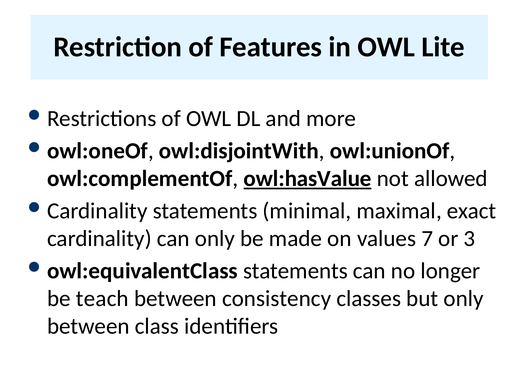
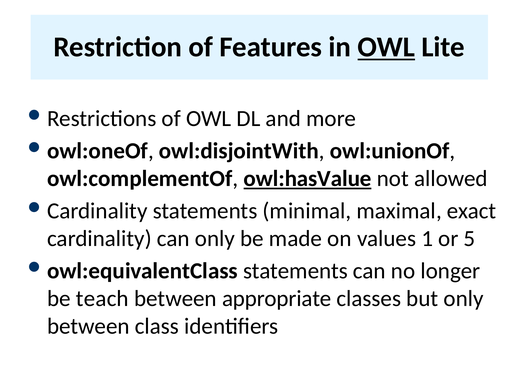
OWL underline: none -> present (386, 47)
7: 7 -> 1 (427, 239)
3: 3 -> 5 (469, 239)
consistency: consistency -> appropriate (277, 299)
